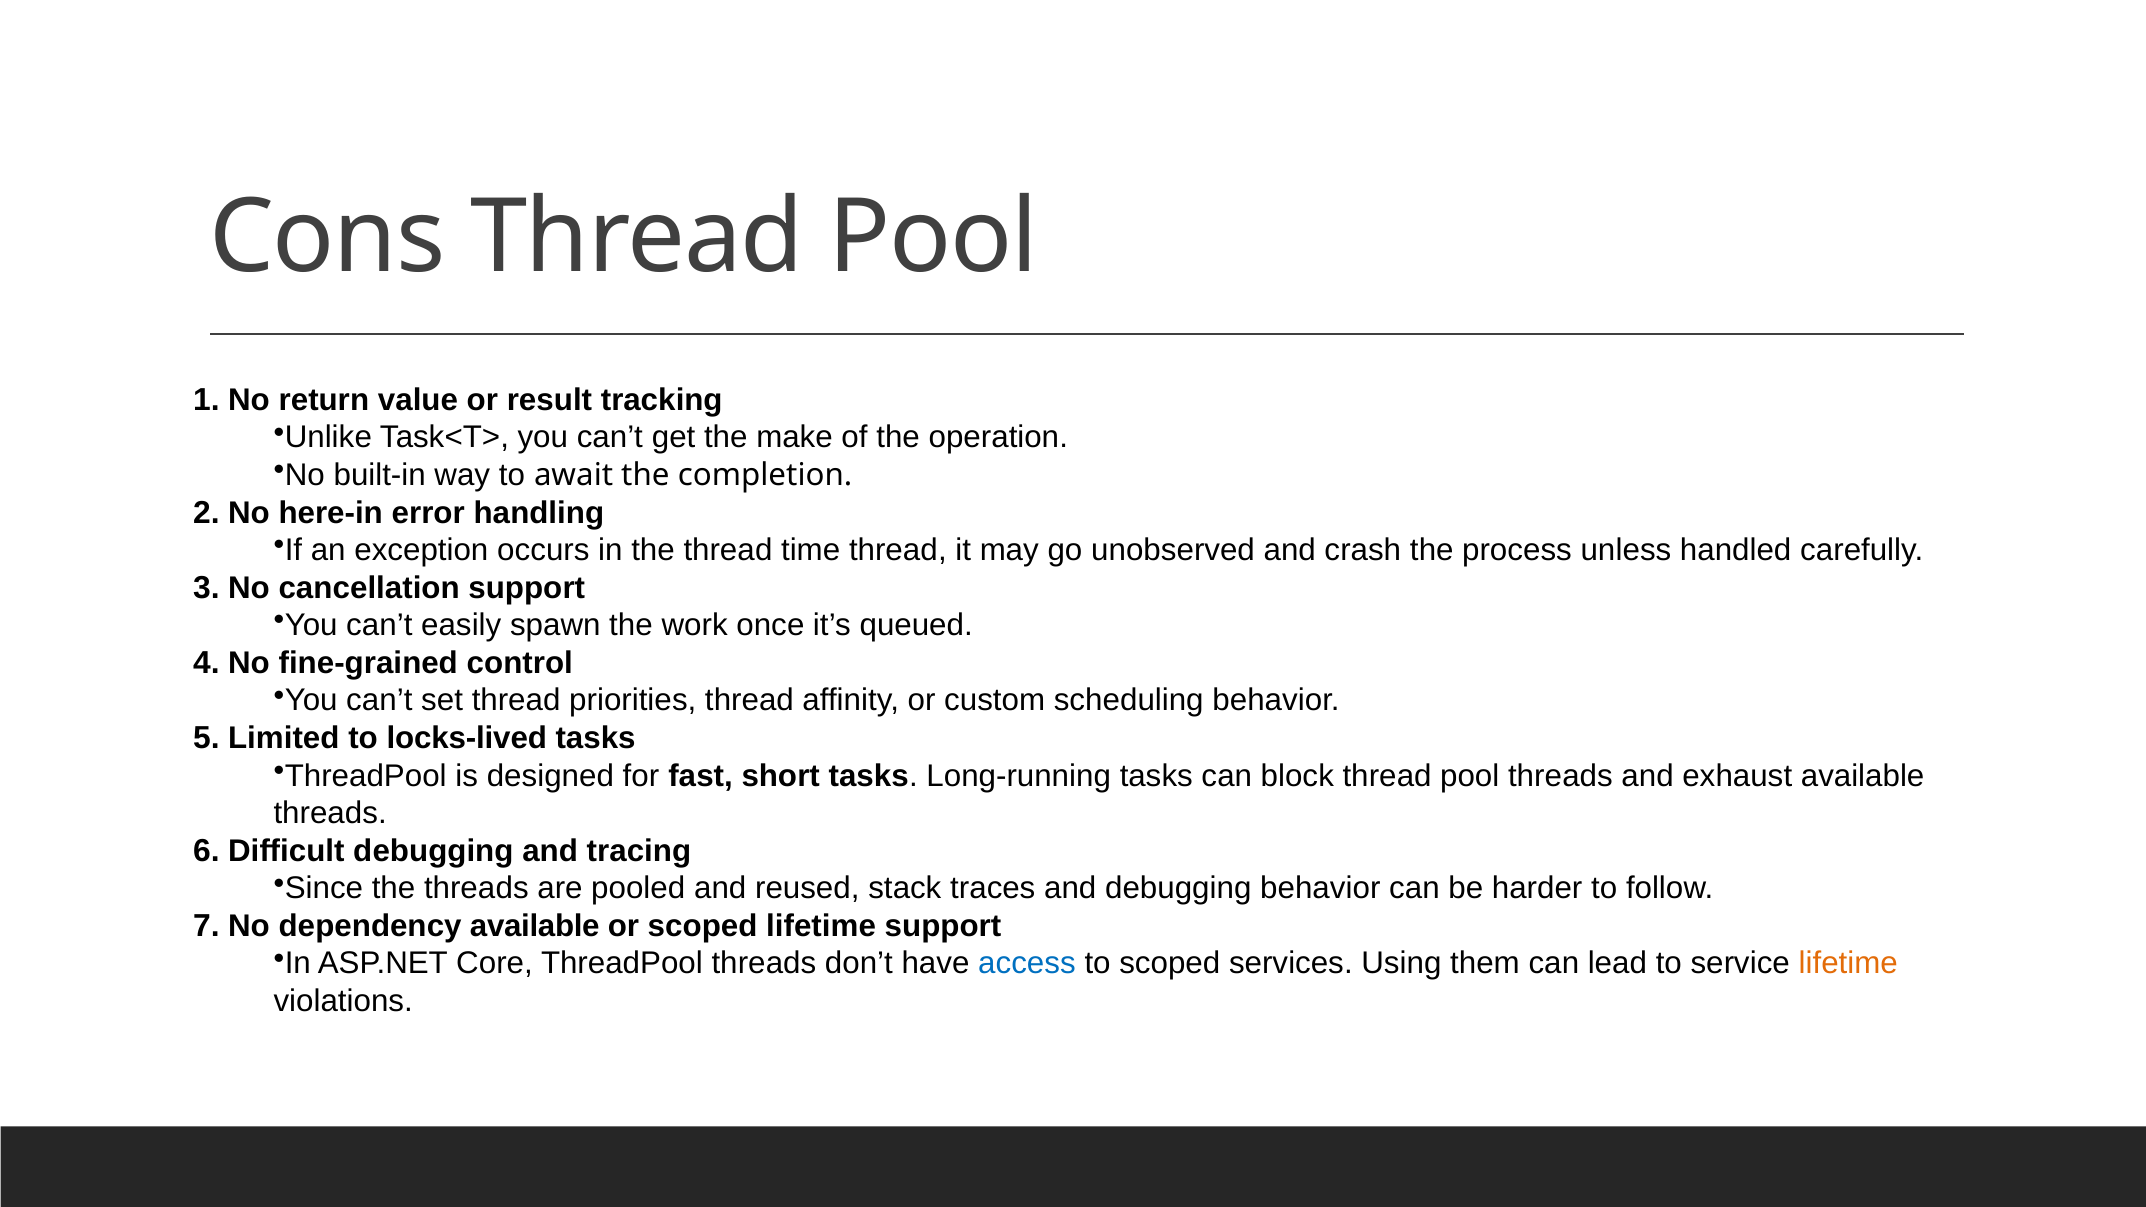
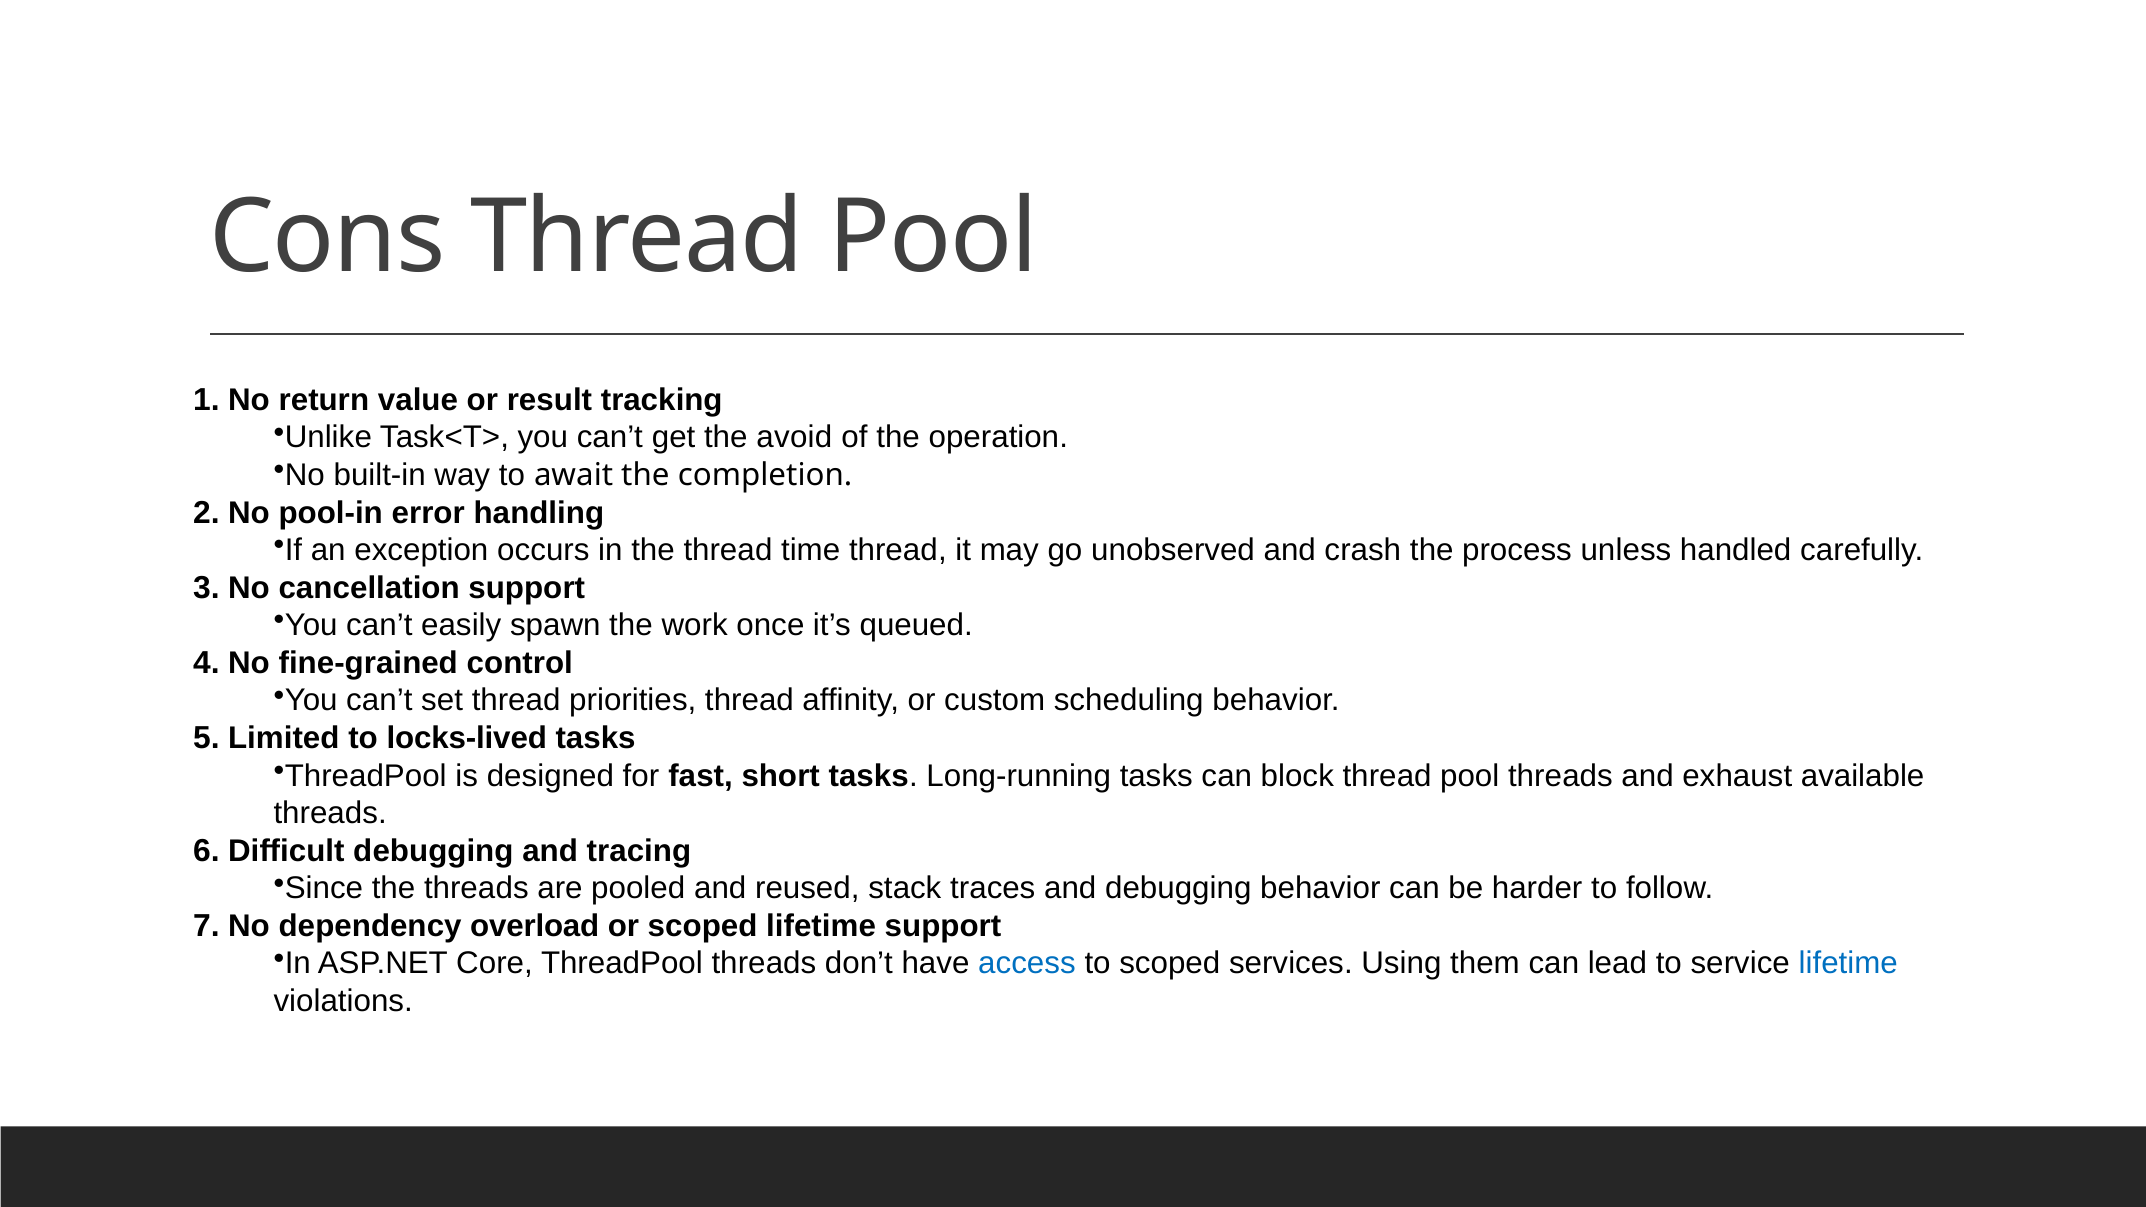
make: make -> avoid (794, 438)
here-in: here-in -> pool-in (331, 513)
dependency available: available -> overload (535, 926)
lifetime colour: orange -> blue (1848, 964)
